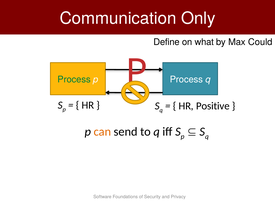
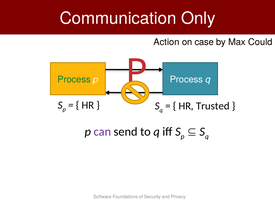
Define: Define -> Action (166, 42)
what: what -> case (204, 42)
Positive: Positive -> Trusted (213, 106)
can colour: orange -> purple (102, 131)
